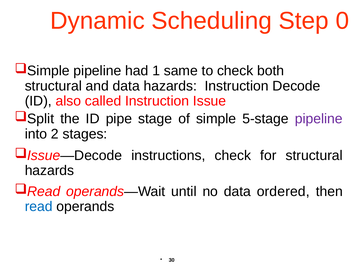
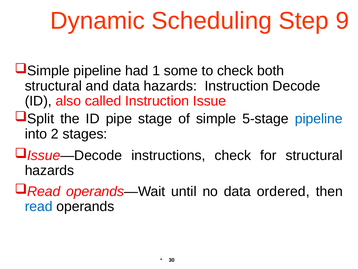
0: 0 -> 9 (342, 21)
same: same -> some (181, 71)
pipeline colour: purple -> blue (319, 119)
